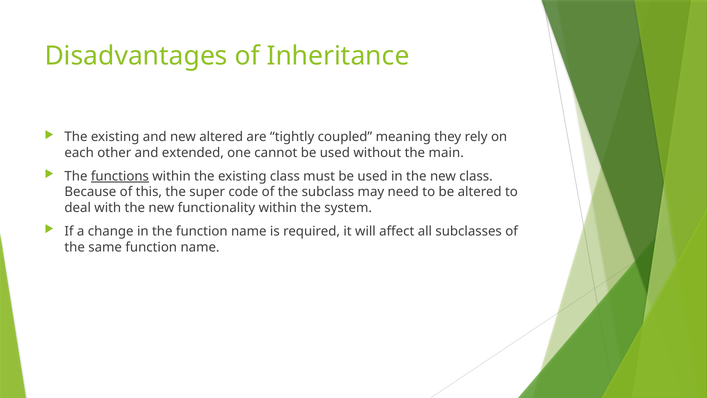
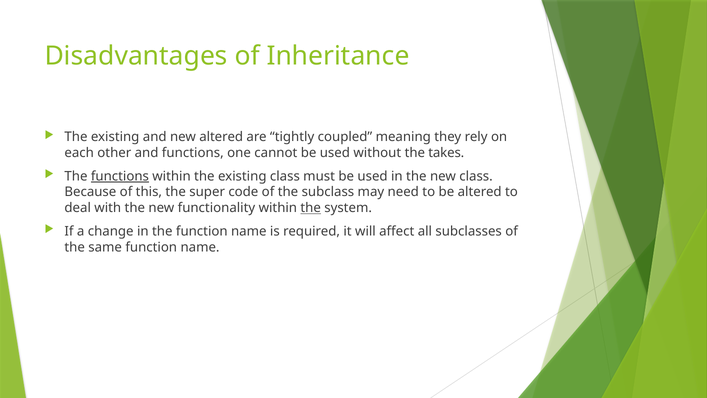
and extended: extended -> functions (193, 153)
main: main -> takes (446, 153)
the underline: none -> present (311, 208)
